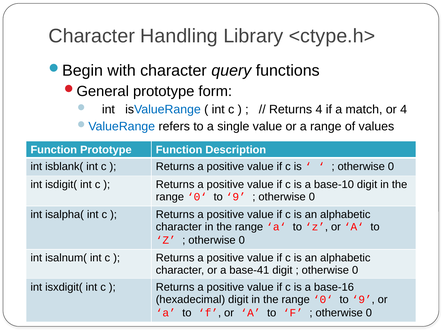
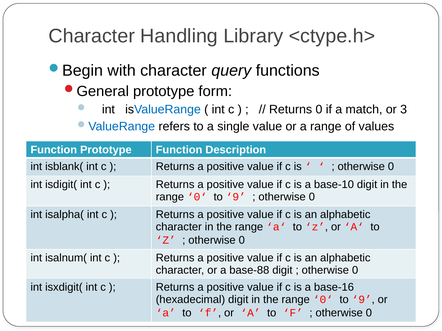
Returns 4: 4 -> 0 (319, 110)
or 4: 4 -> 3 (404, 110)
base-41: base-41 -> base-88 (249, 271)
